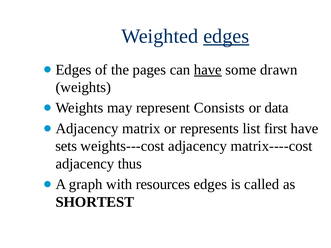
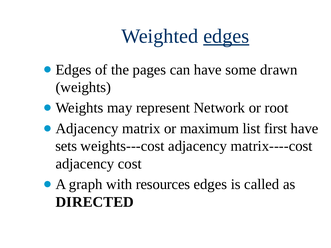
have underline: present -> none (208, 70)
Consists: Consists -> Network (219, 108)
data: data -> root (277, 108)
represents: represents -> maximum (210, 129)
thus: thus -> cost (130, 164)
SHORTEST: SHORTEST -> DIRECTED (95, 202)
